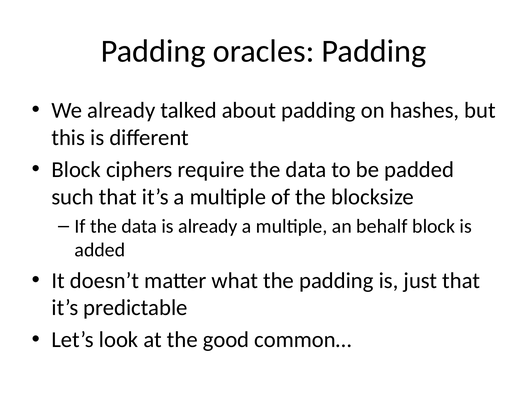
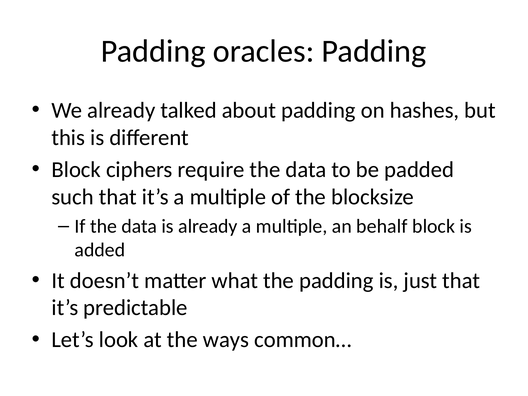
good: good -> ways (226, 340)
